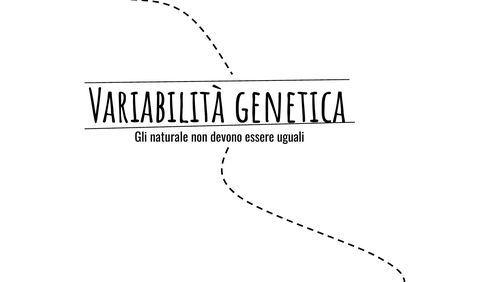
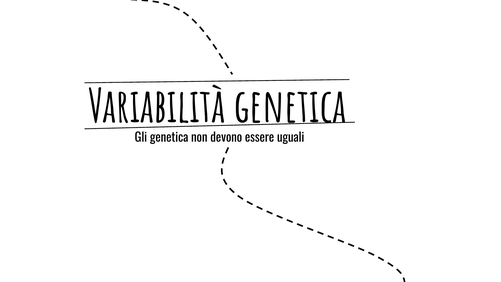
Gli naturale: naturale -> genetica (169, 138)
